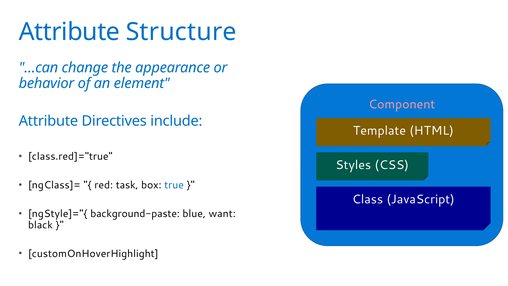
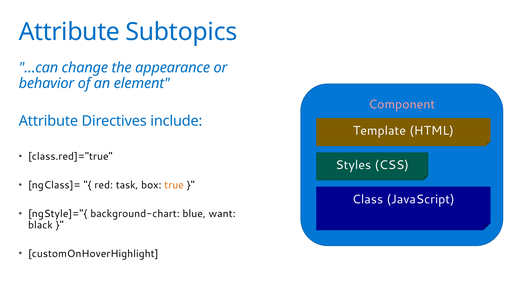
Structure: Structure -> Subtopics (181, 32)
true colour: blue -> orange (174, 185)
background-paste: background-paste -> background-chart (135, 214)
